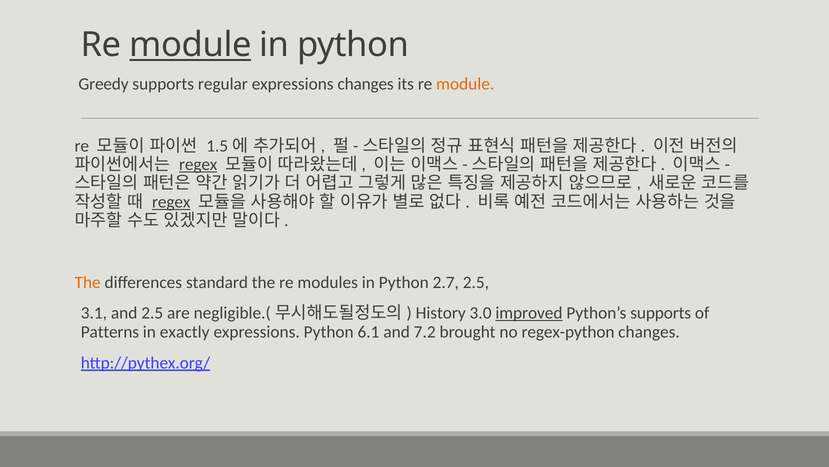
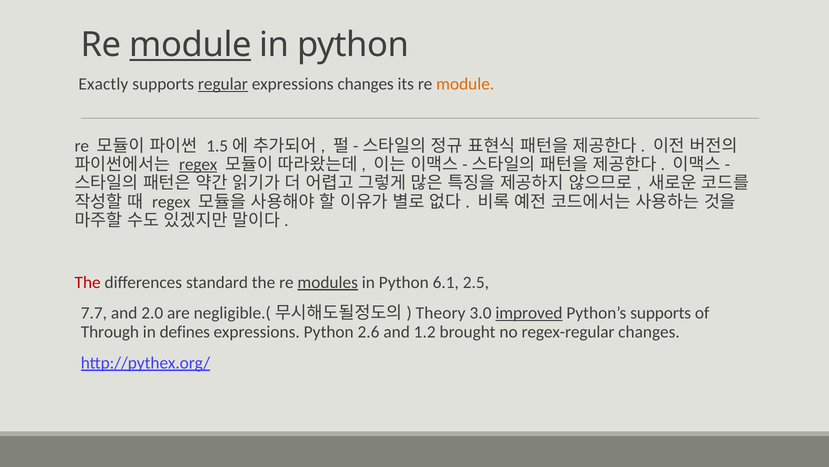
Greedy: Greedy -> Exactly (103, 84)
regular underline: none -> present (223, 84)
regex underline: present -> none (171, 202)
The colour: orange -> red (88, 282)
modules underline: none -> present (328, 282)
2.7: 2.7 -> 6.1 (446, 282)
3.1: 3.1 -> 7.7 (94, 313)
and 2.5: 2.5 -> 2.0 (152, 313)
History: History -> Theory (441, 313)
Patterns: Patterns -> Through (110, 331)
exactly: exactly -> defines (185, 331)
6.1: 6.1 -> 2.6 (369, 331)
7.2: 7.2 -> 1.2 (425, 331)
regex-python: regex-python -> regex-regular (568, 331)
